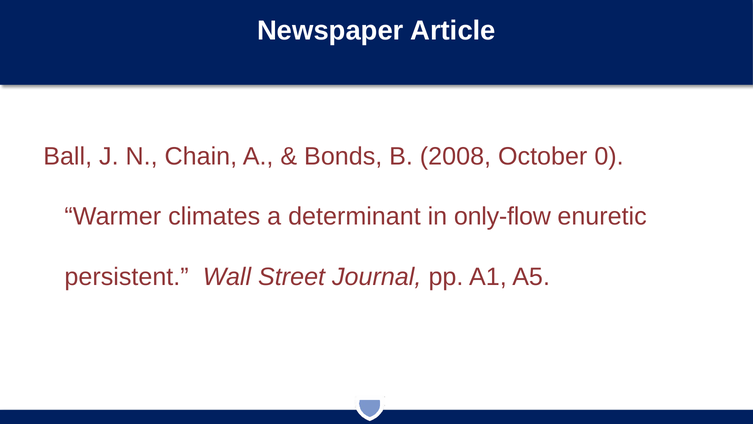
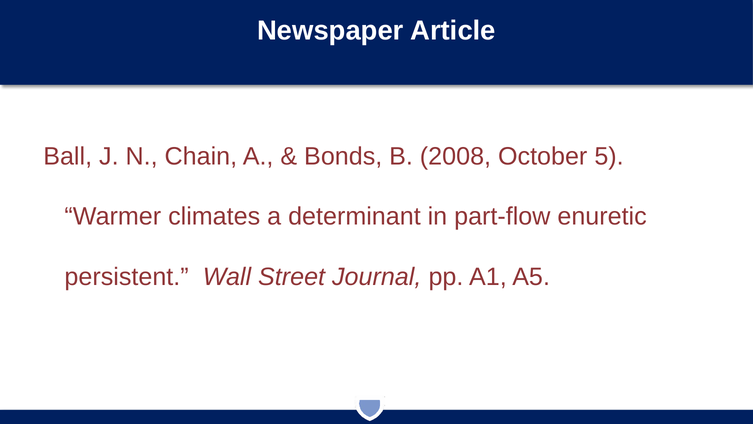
0: 0 -> 5 (609, 156)
only-flow: only-flow -> part-flow (502, 216)
